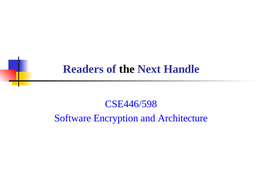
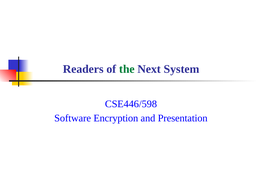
the colour: black -> green (127, 69)
Handle: Handle -> System (182, 69)
Architecture: Architecture -> Presentation (183, 118)
